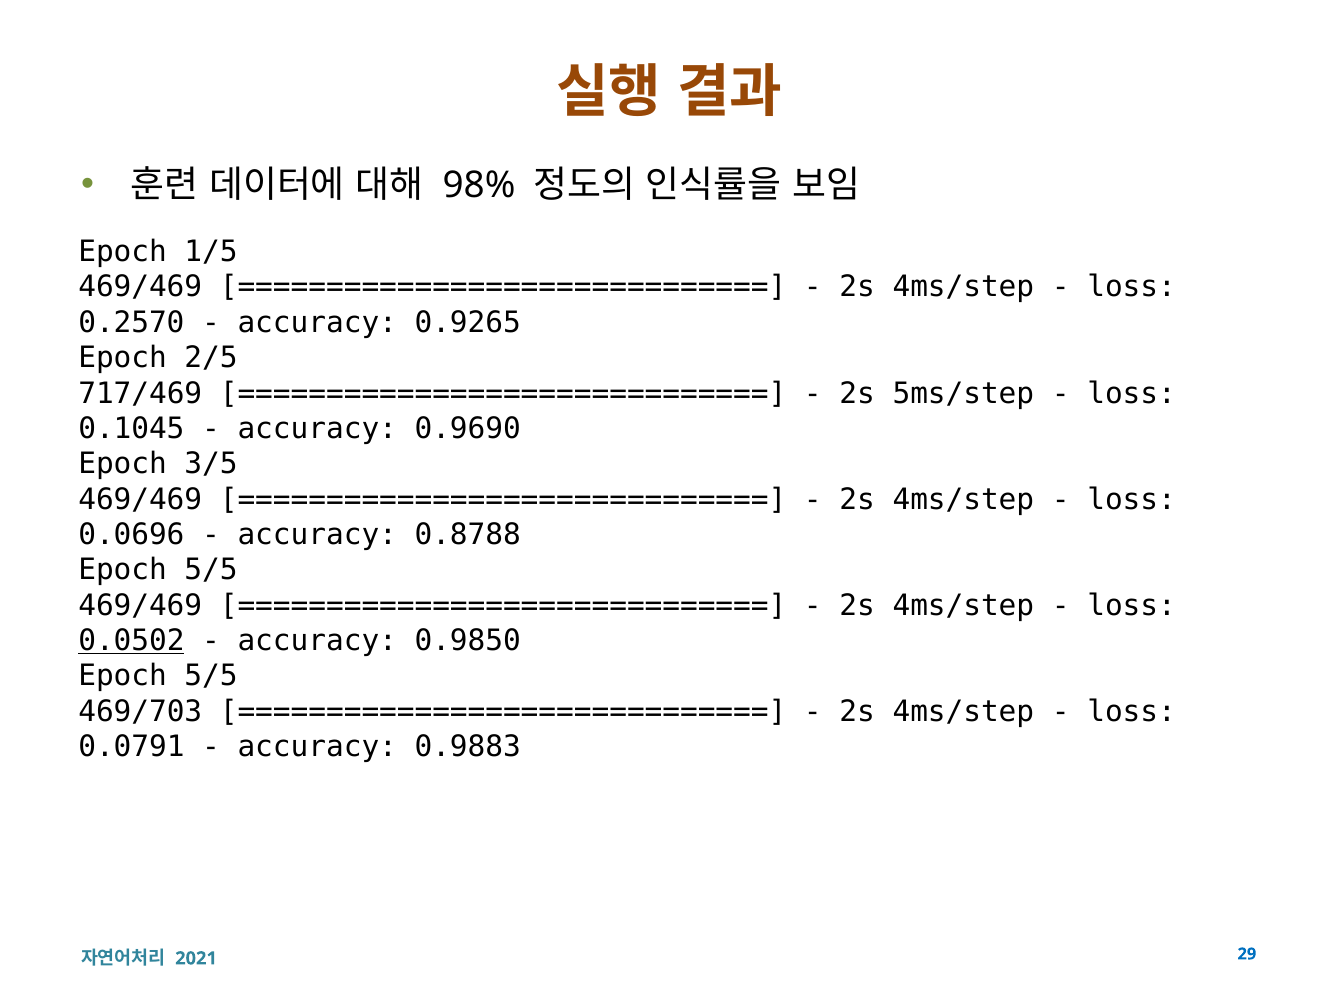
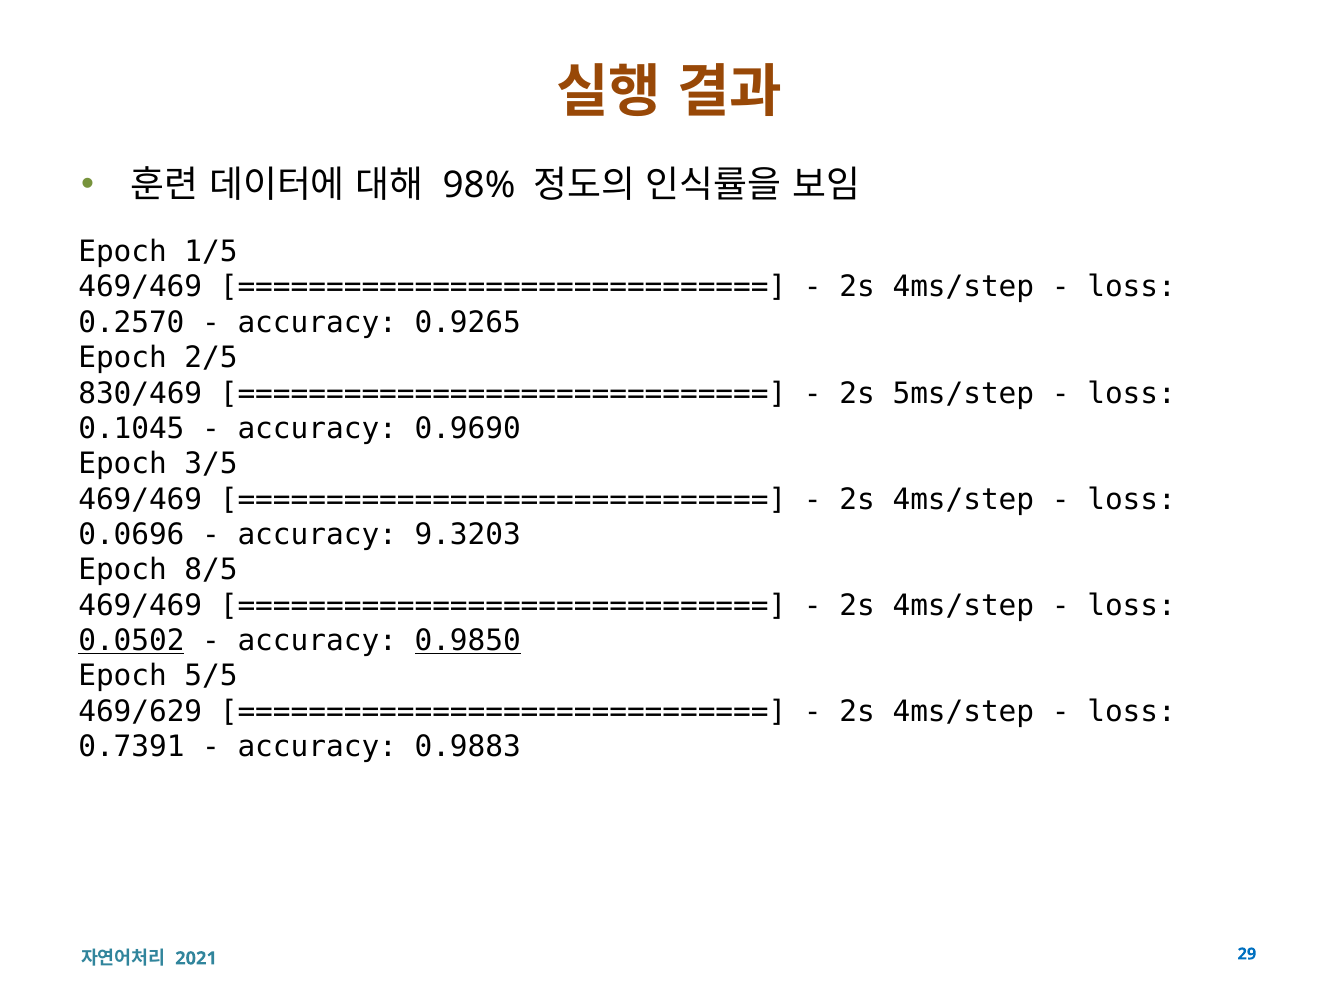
717/469: 717/469 -> 830/469 (140, 393)
0.8788: 0.8788 -> 9.3203 (468, 535)
5/5: 5/5 -> 8/5 (211, 570)
0.9850 underline: none -> present (468, 641)
469/703: 469/703 -> 469/629 (140, 712)
0.0791: 0.0791 -> 0.7391 (131, 747)
